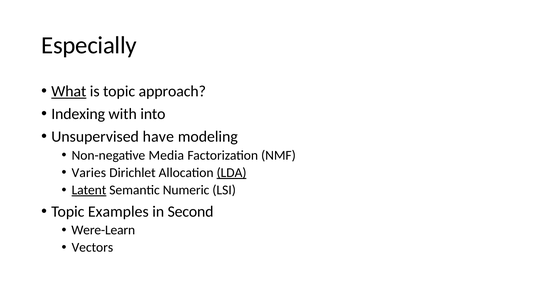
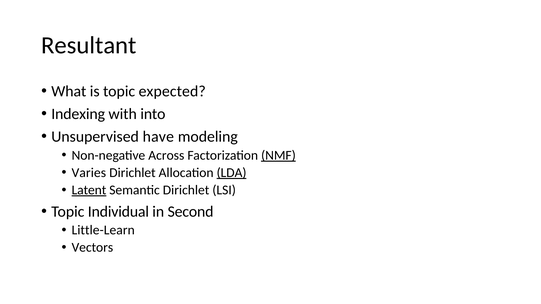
Especially: Especially -> Resultant (89, 45)
What underline: present -> none (69, 91)
approach: approach -> expected (172, 91)
Media: Media -> Across (166, 155)
NMF underline: none -> present (278, 155)
Semantic Numeric: Numeric -> Dirichlet (186, 190)
Examples: Examples -> Individual (118, 212)
Were-Learn: Were-Learn -> Little-Learn (103, 230)
